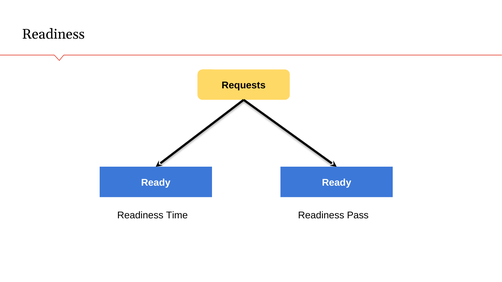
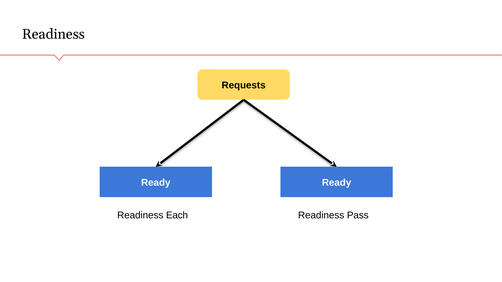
Time: Time -> Each (177, 216)
